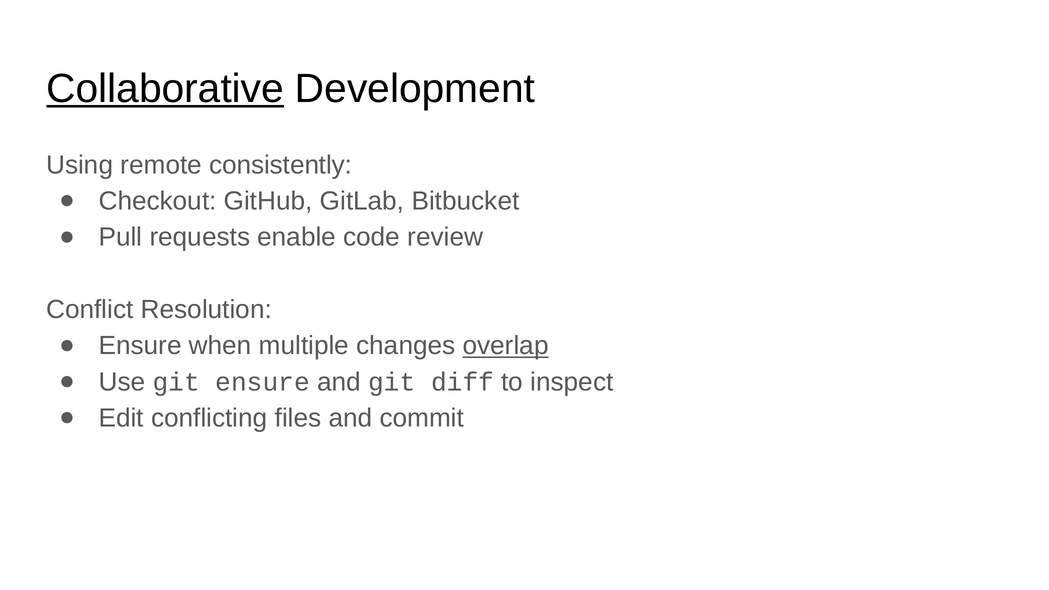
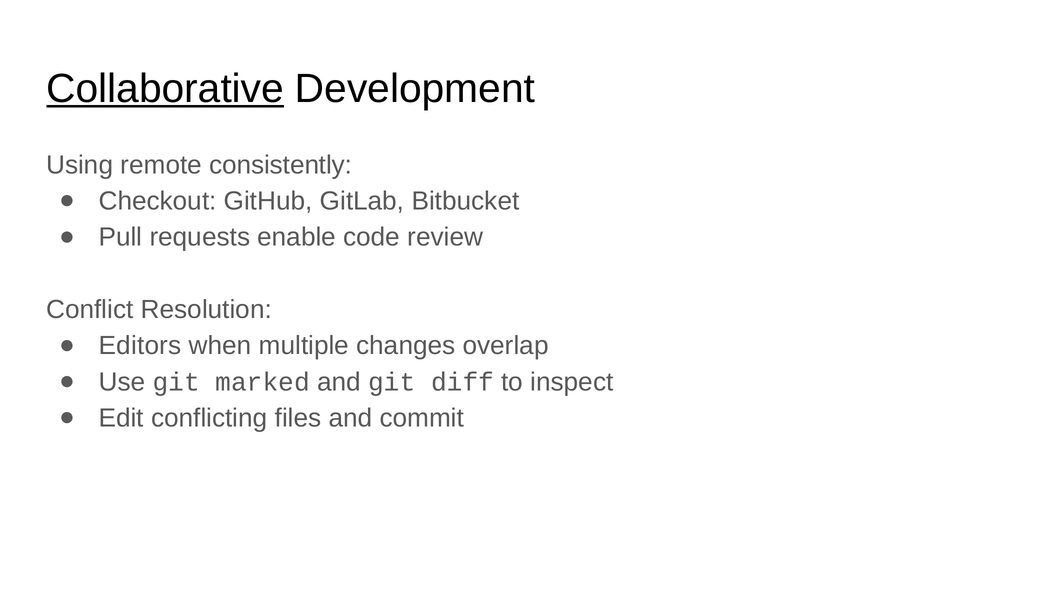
Ensure: Ensure -> Editors (140, 346)
overlap underline: present -> none (506, 346)
git ensure: ensure -> marked (263, 382)
